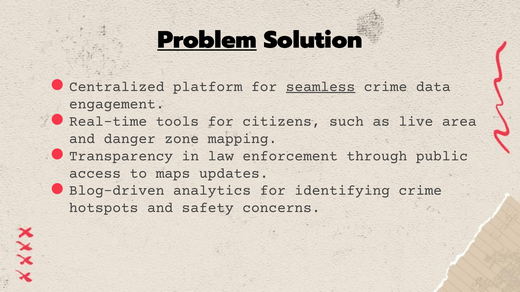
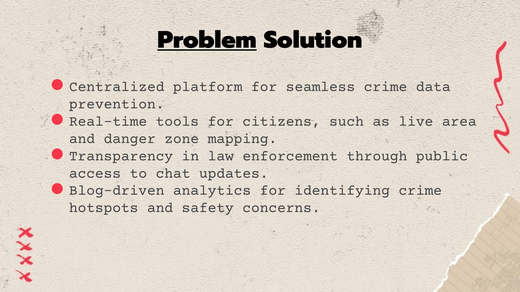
seamless underline: present -> none (321, 87)
engagement: engagement -> prevention (117, 104)
maps: maps -> chat (173, 173)
